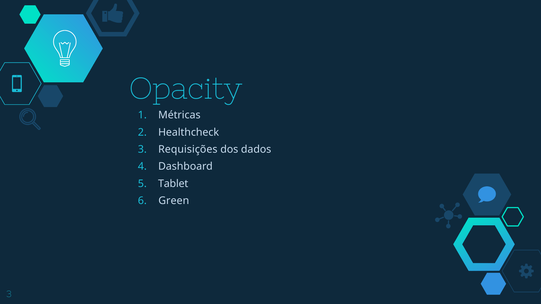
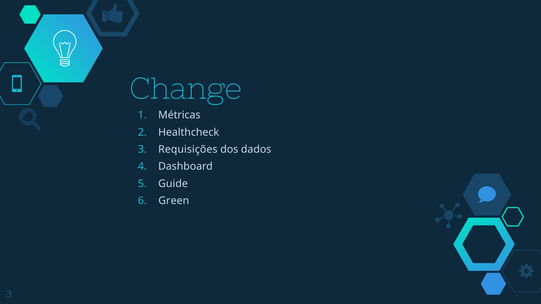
Opacity: Opacity -> Change (186, 89)
Tablet: Tablet -> Guide (173, 184)
